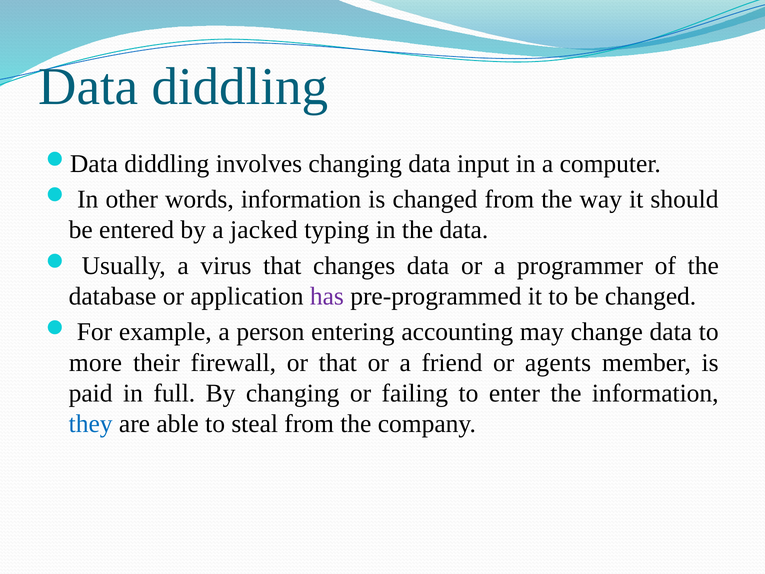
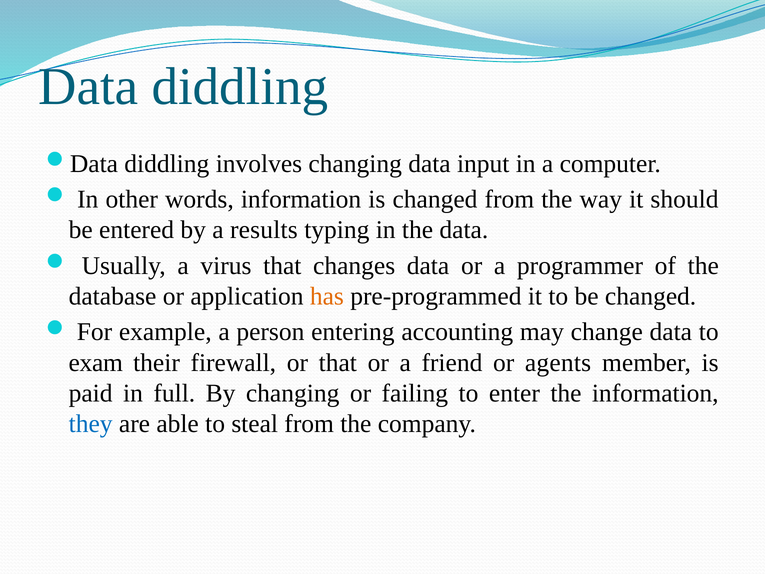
jacked: jacked -> results (264, 230)
has colour: purple -> orange (327, 296)
more: more -> exam (96, 363)
